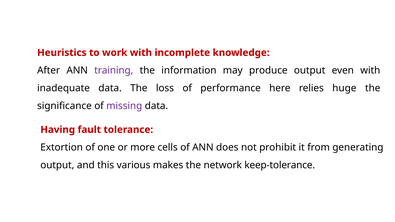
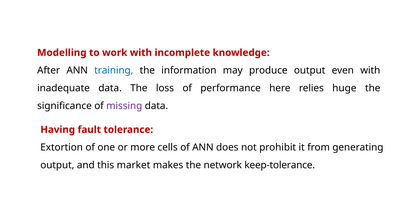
Heuristics: Heuristics -> Modelling (62, 53)
training colour: purple -> blue (114, 70)
various: various -> market (133, 165)
